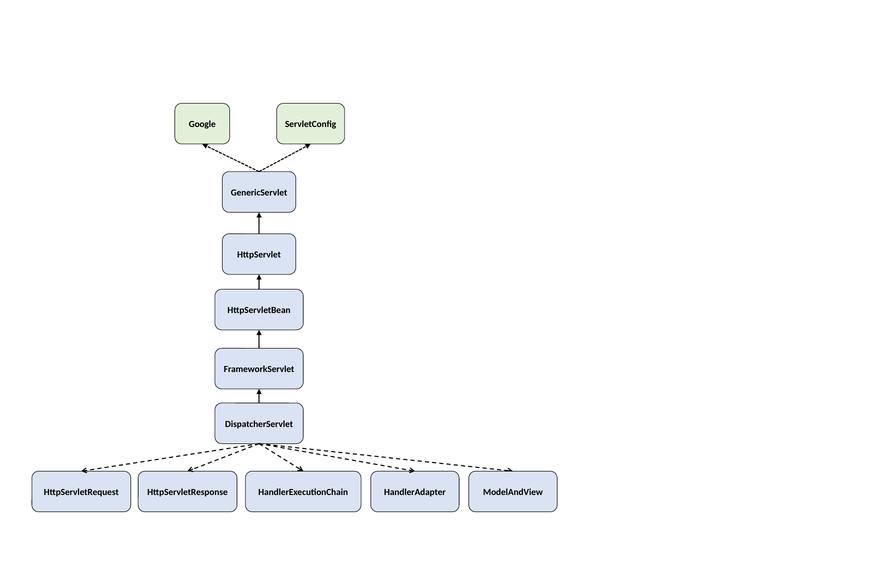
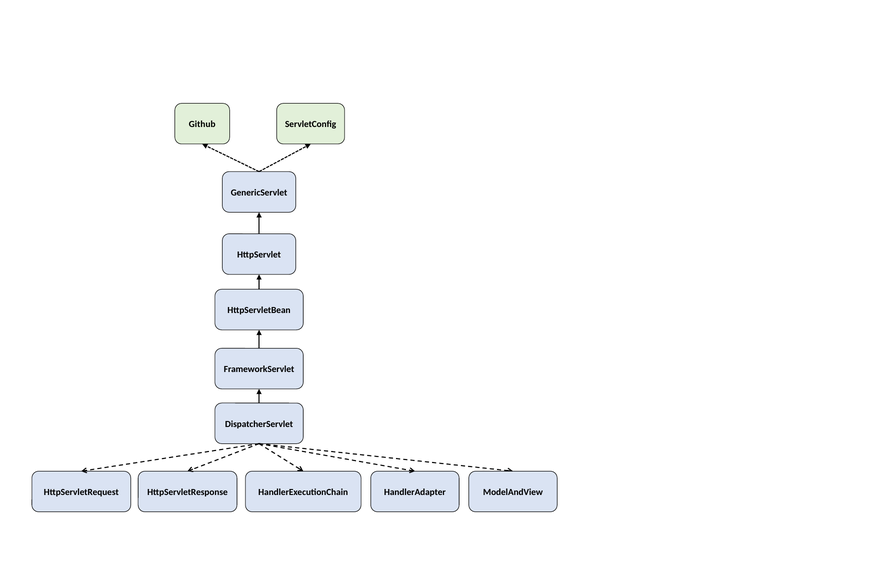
Google: Google -> Github (202, 124)
